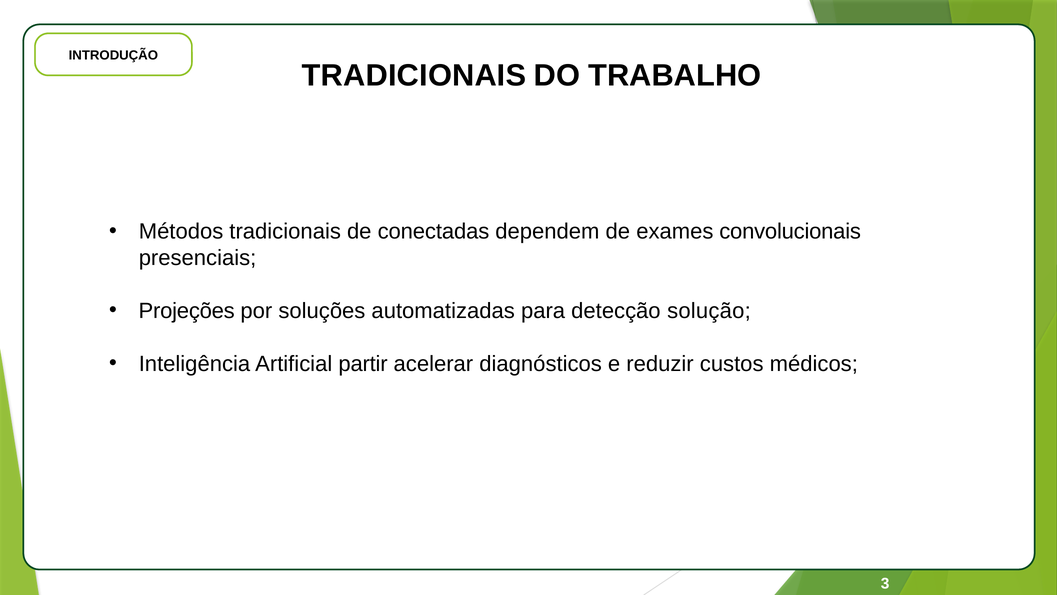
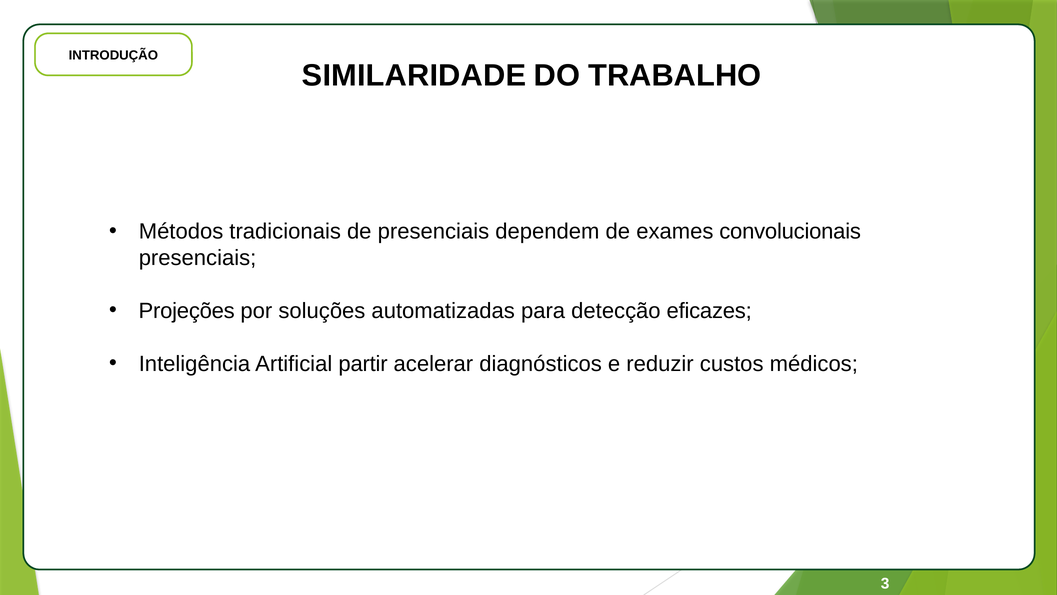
TRADICIONAIS: TRADICIONAIS -> SIMILARIDADE (414, 76)
de conectadas: conectadas -> presenciais (433, 231)
solução: solução -> eficazes (709, 311)
